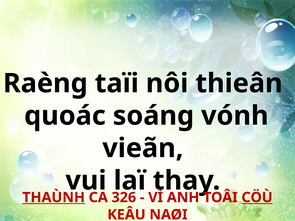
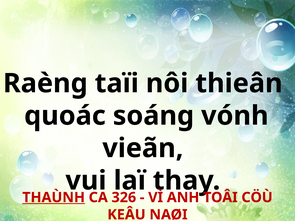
CÖÙ underline: present -> none (257, 198)
